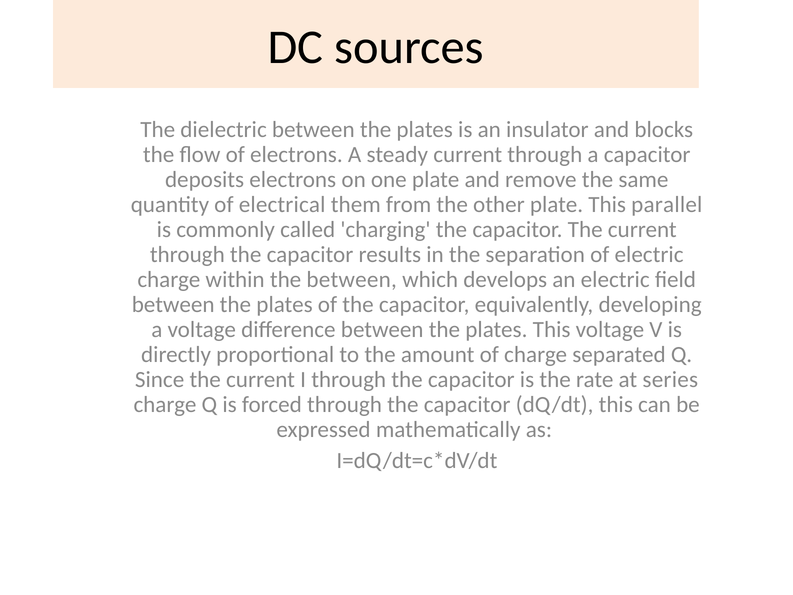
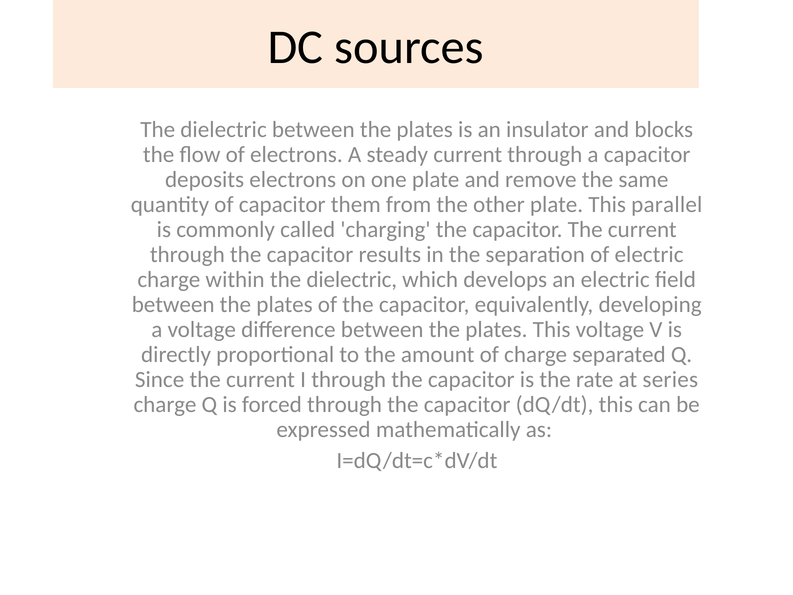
of electrical: electrical -> capacitor (282, 204)
within the between: between -> dielectric (352, 279)
